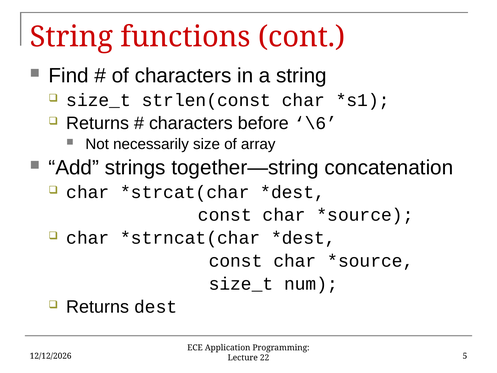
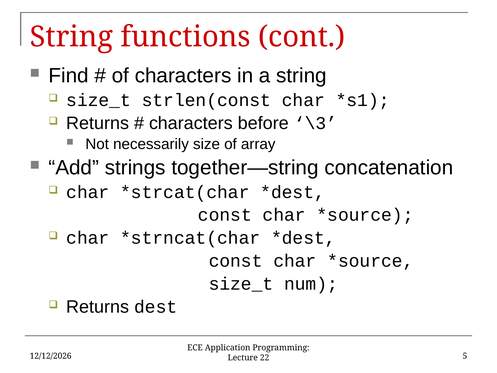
\6: \6 -> \3 (316, 123)
